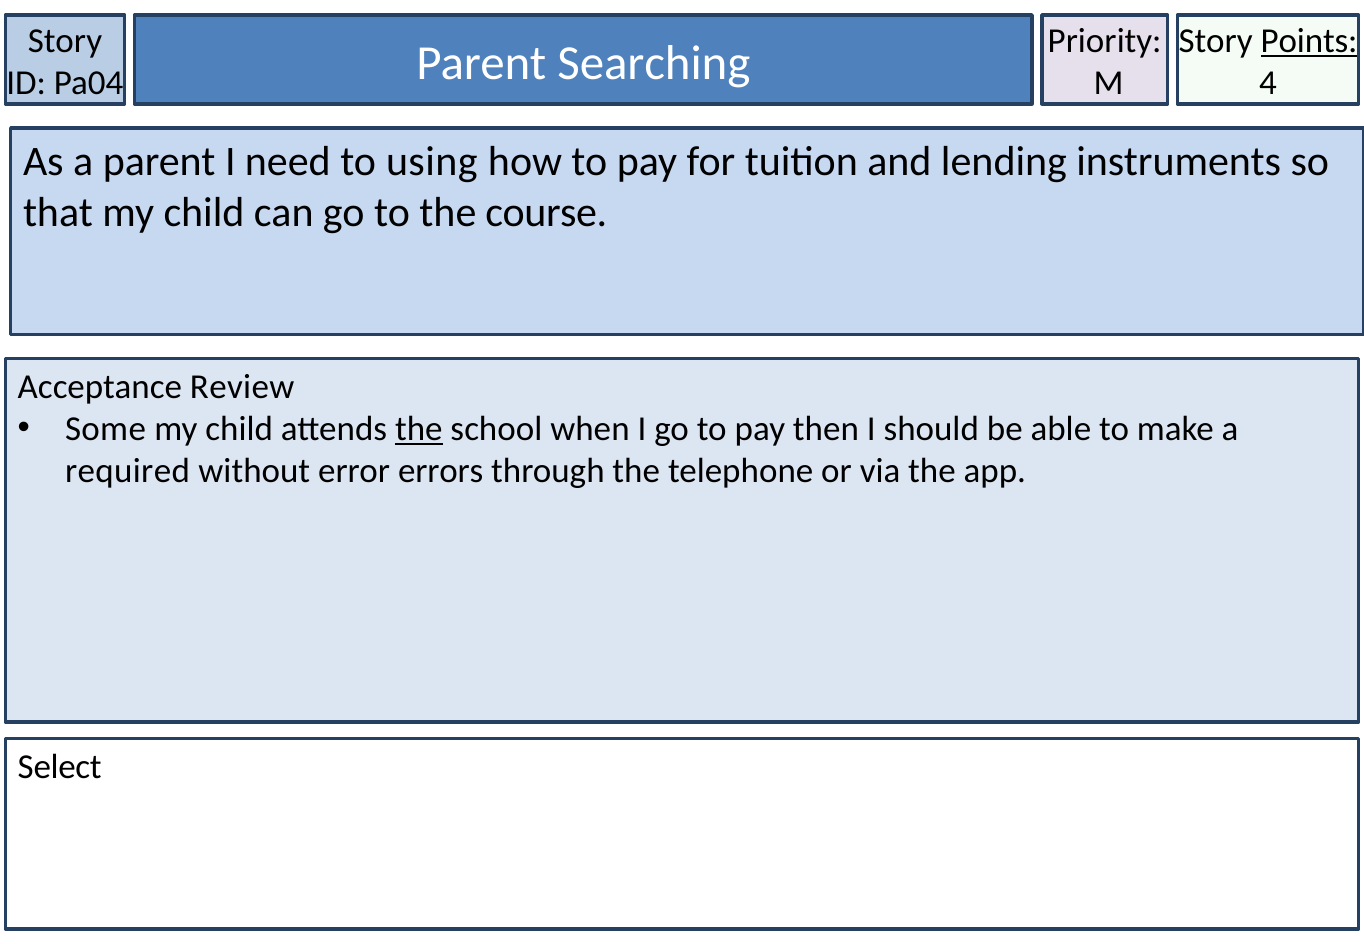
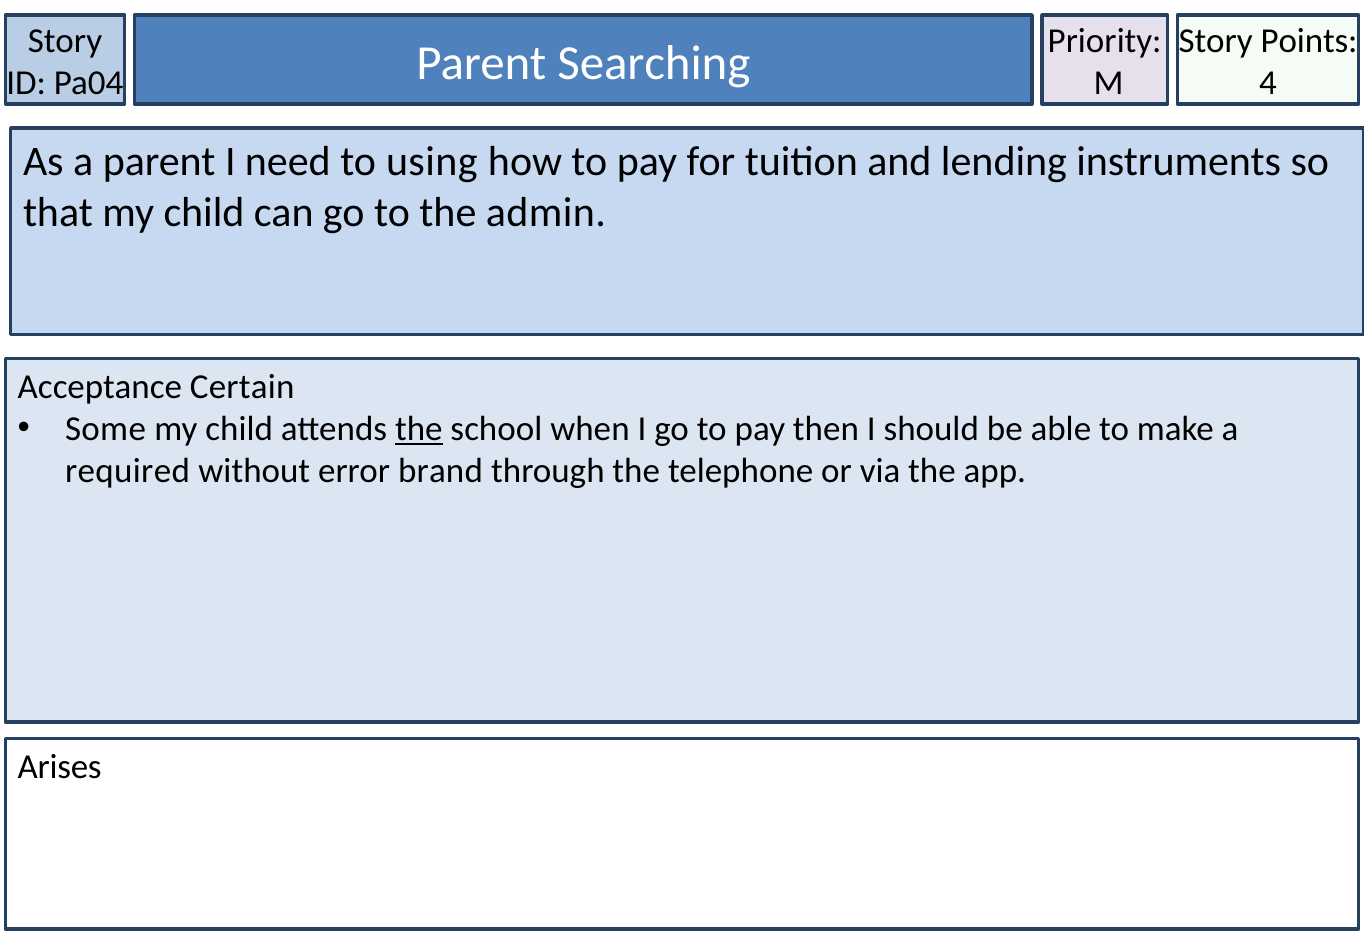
Points underline: present -> none (1309, 41)
course: course -> admin (546, 212)
Review: Review -> Certain (242, 387)
errors: errors -> brand (440, 471)
Select: Select -> Arises (60, 767)
